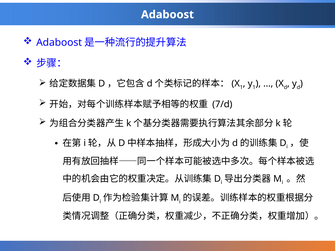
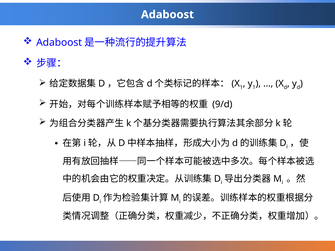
7/d: 7/d -> 9/d (222, 104)
